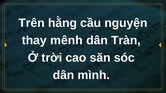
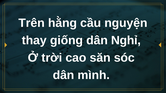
mênh: mênh -> giống (66, 40)
Tràn: Tràn -> Nghỉ (126, 40)
